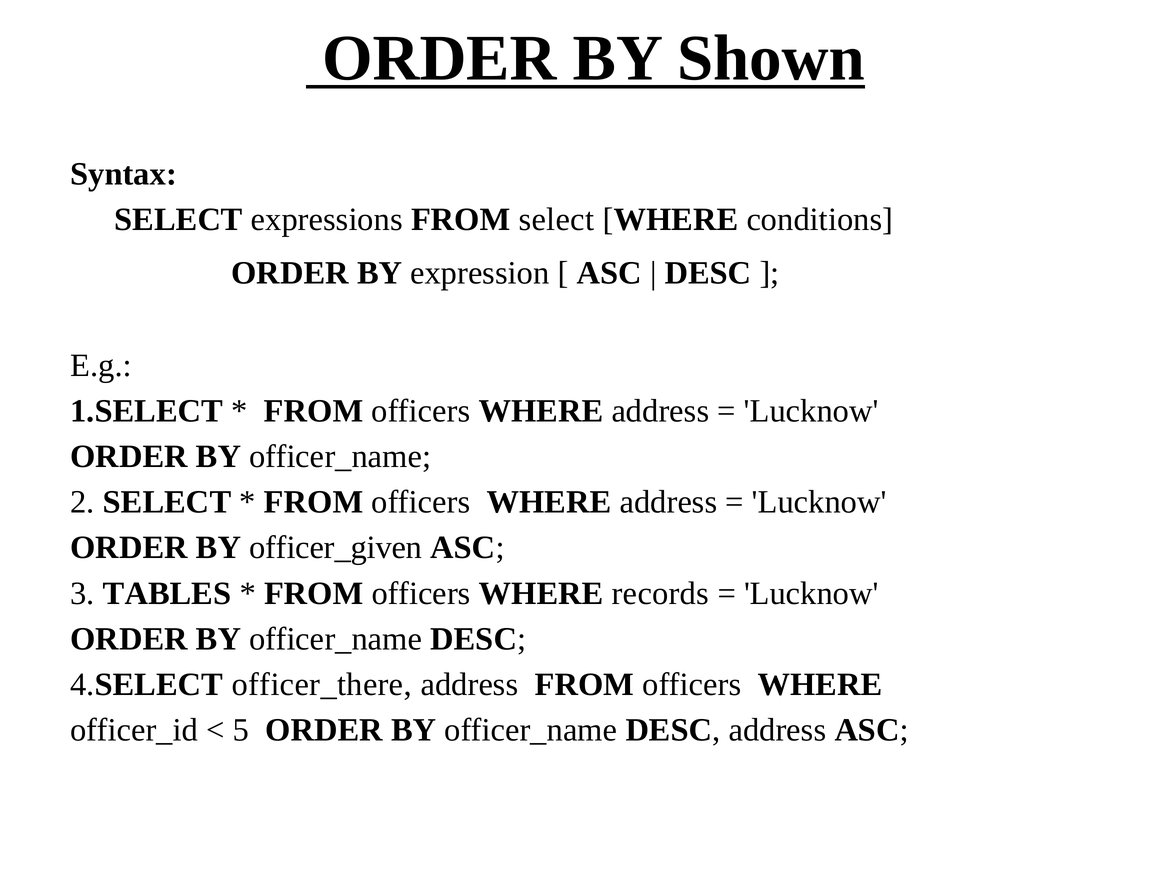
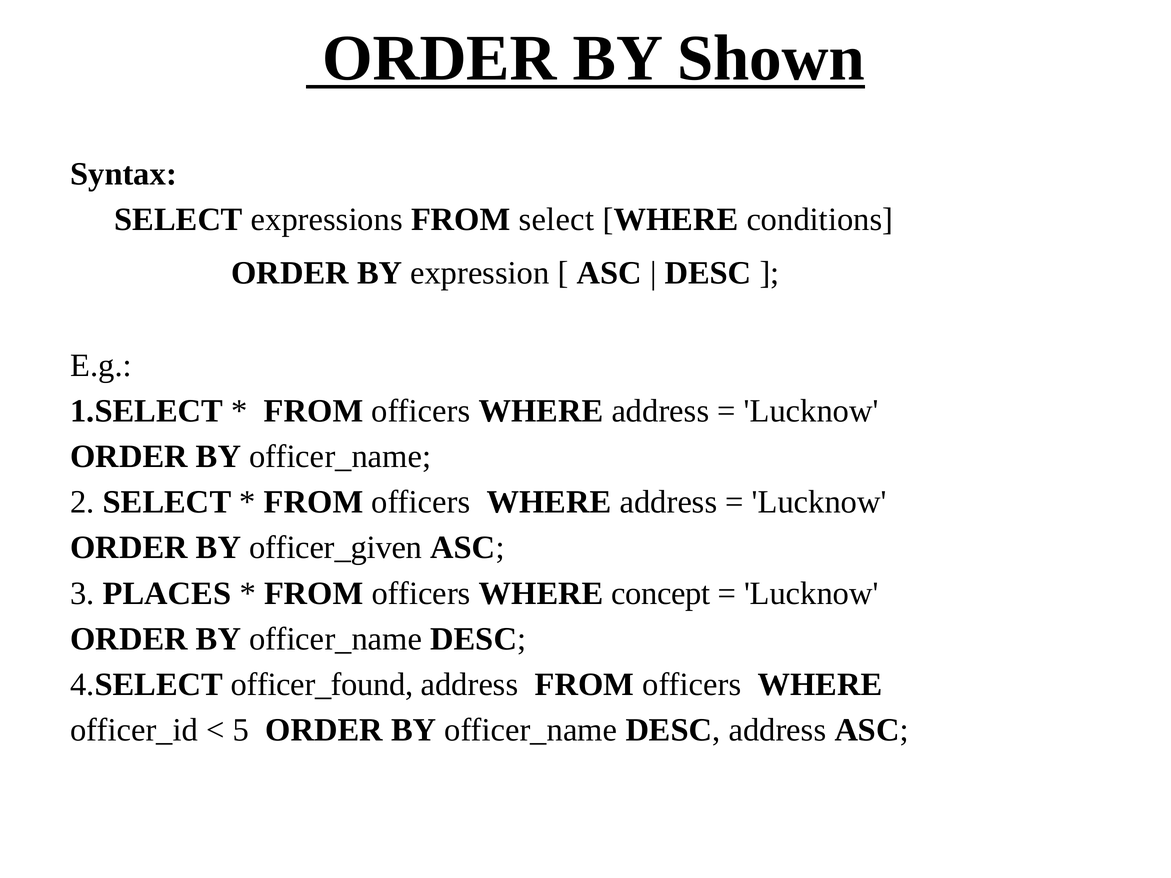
TABLES: TABLES -> PLACES (167, 593)
records: records -> concept (661, 593)
officer_there: officer_there -> officer_found (322, 685)
